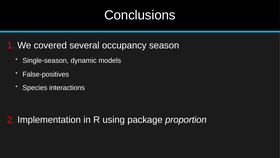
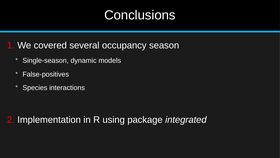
proportion: proportion -> integrated (186, 119)
